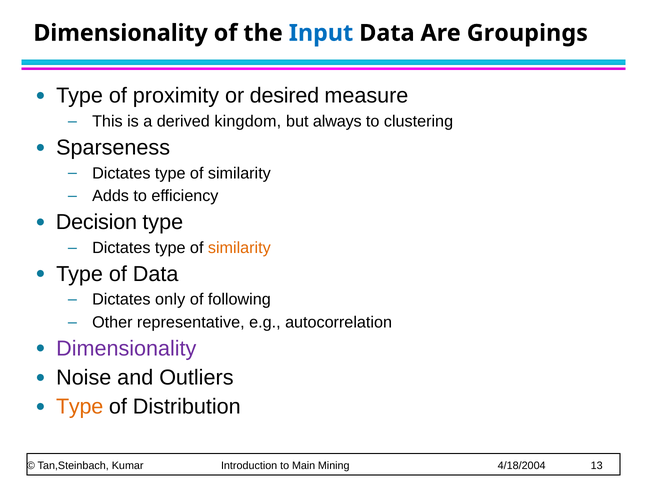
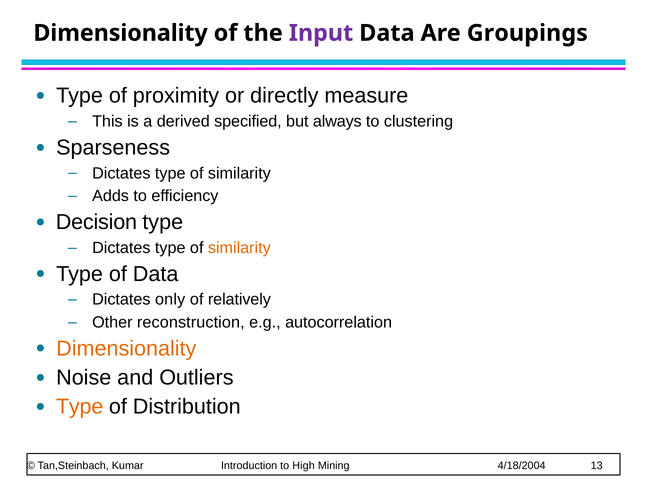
Input colour: blue -> purple (321, 33)
desired: desired -> directly (284, 96)
kingdom: kingdom -> specified (248, 121)
following: following -> relatively (239, 299)
representative: representative -> reconstruction (191, 322)
Dimensionality colour: purple -> orange (126, 348)
Main: Main -> High (304, 465)
